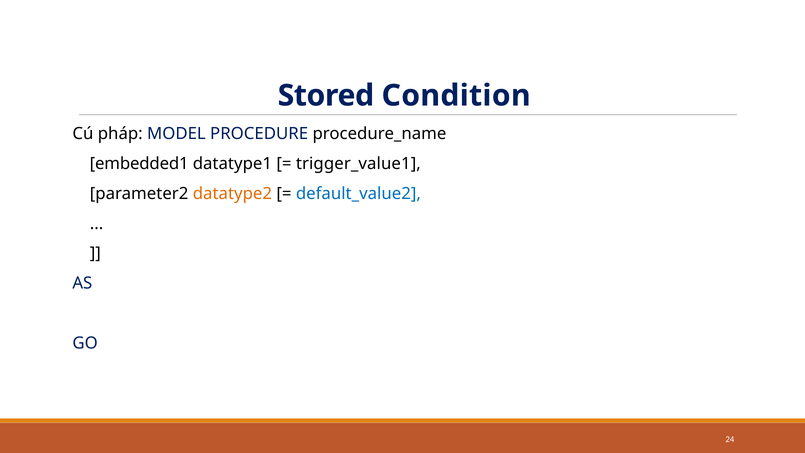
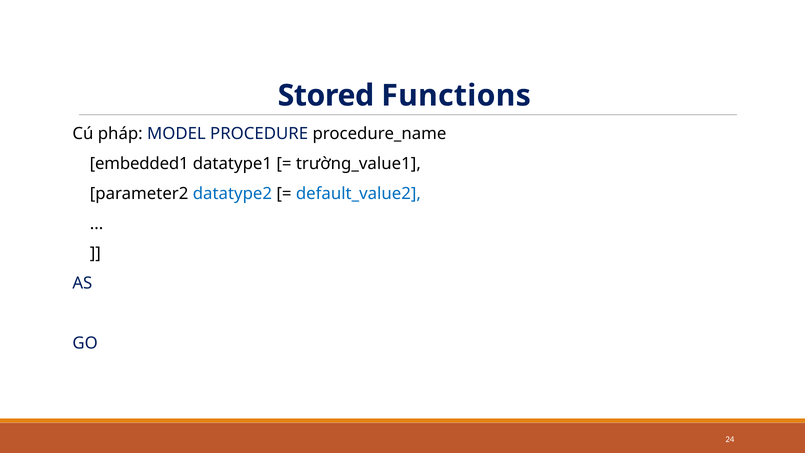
Condition: Condition -> Functions (456, 96)
trigger_value1: trigger_value1 -> trường_value1 (358, 164)
datatype2 colour: orange -> blue (232, 194)
